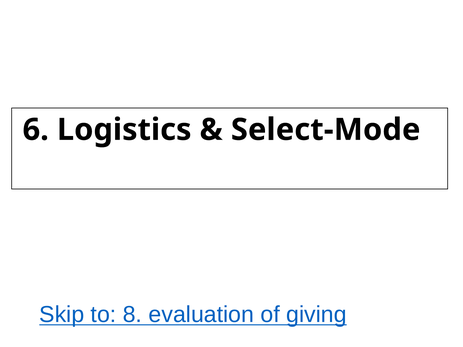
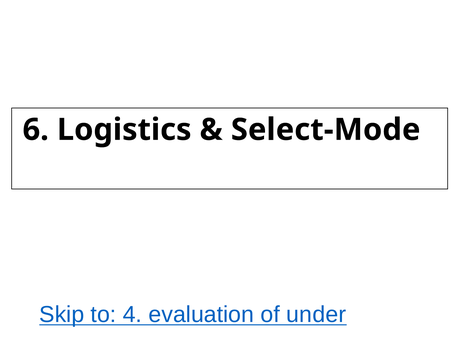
8: 8 -> 4 (132, 315)
giving: giving -> under (316, 315)
